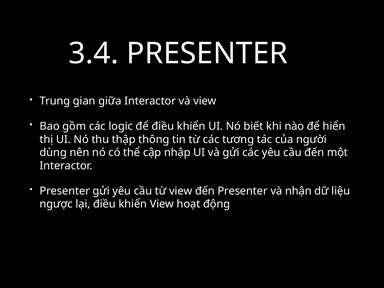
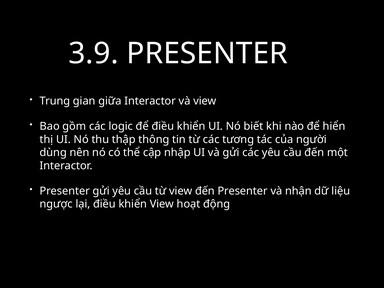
3.4: 3.4 -> 3.9 (93, 53)
